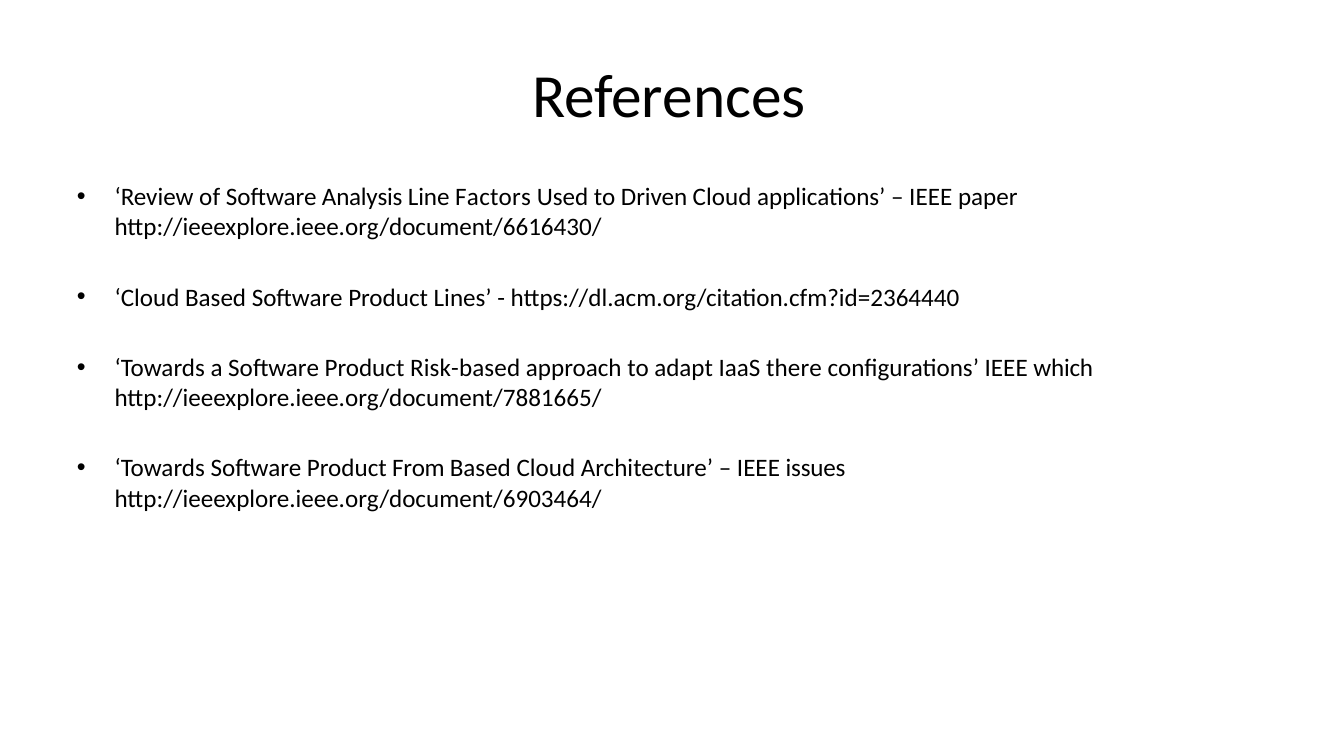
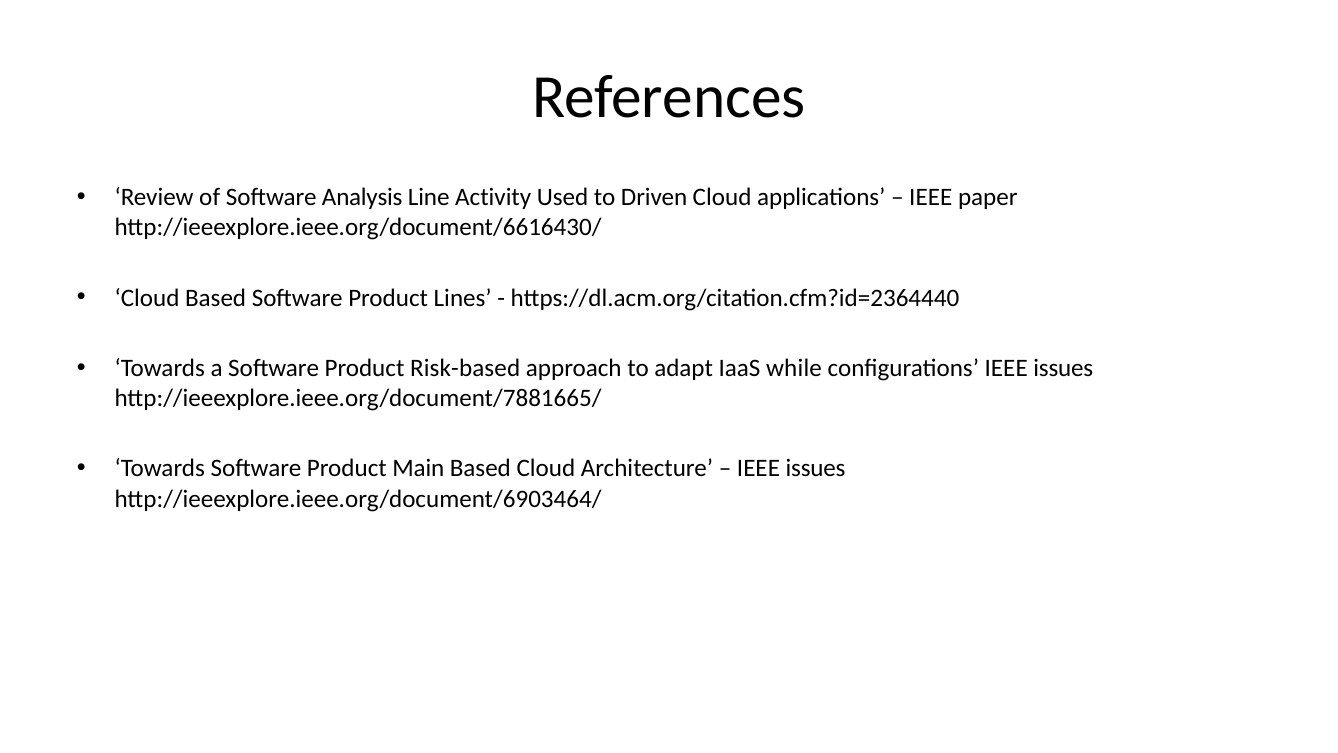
Factors: Factors -> Activity (493, 197)
there: there -> while (794, 368)
configurations IEEE which: which -> issues (1063, 368)
From: From -> Main (418, 469)
